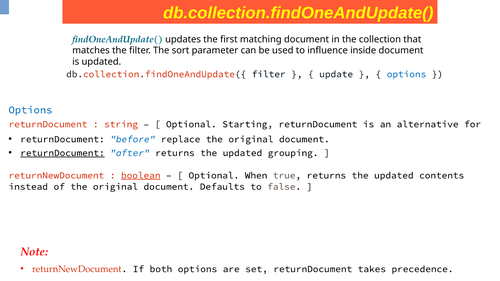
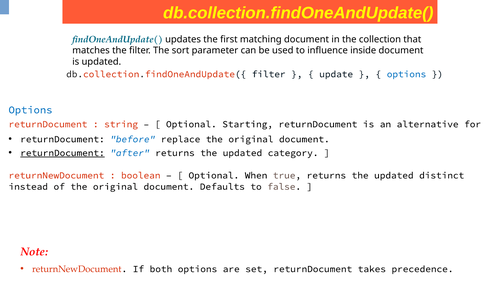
grouping: grouping -> category (293, 153)
boolean underline: present -> none (141, 176)
contents: contents -> distinct (442, 176)
